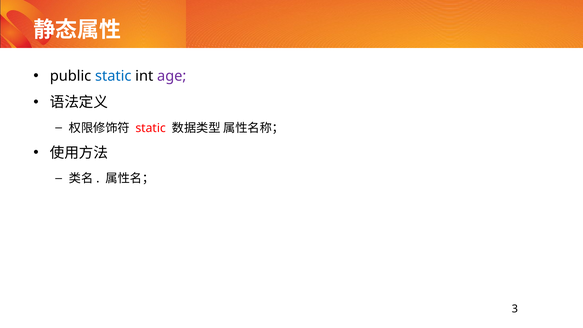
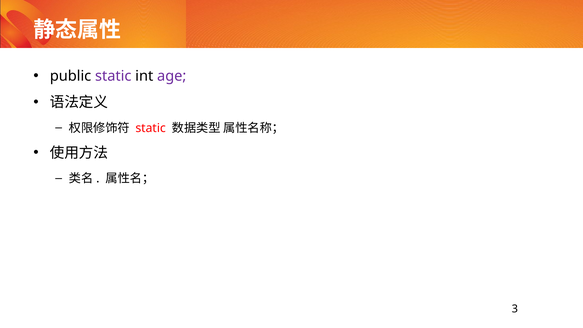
static colour: blue -> purple (113, 76)
